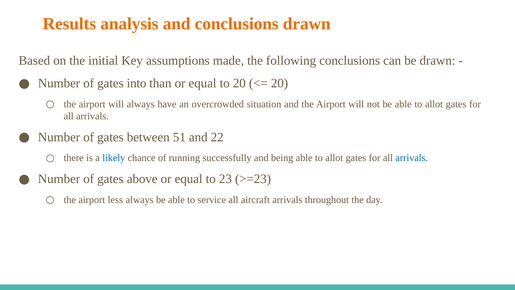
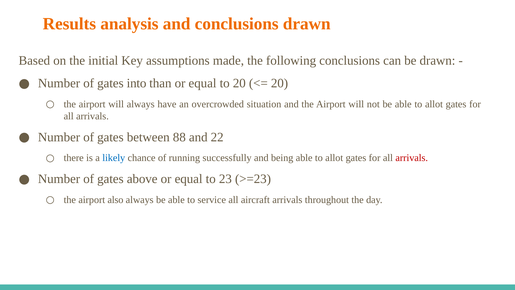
51: 51 -> 88 (179, 137)
arrivals colour: blue -> red (412, 158)
less: less -> also (115, 200)
